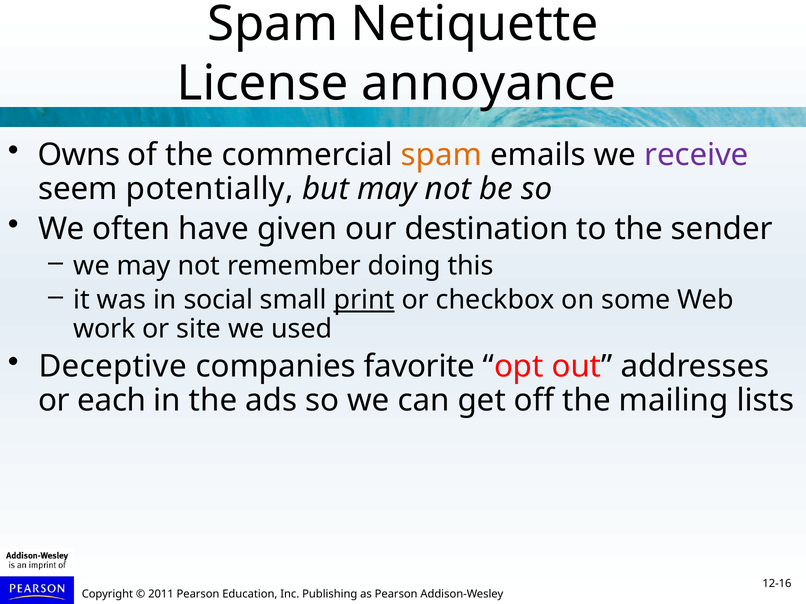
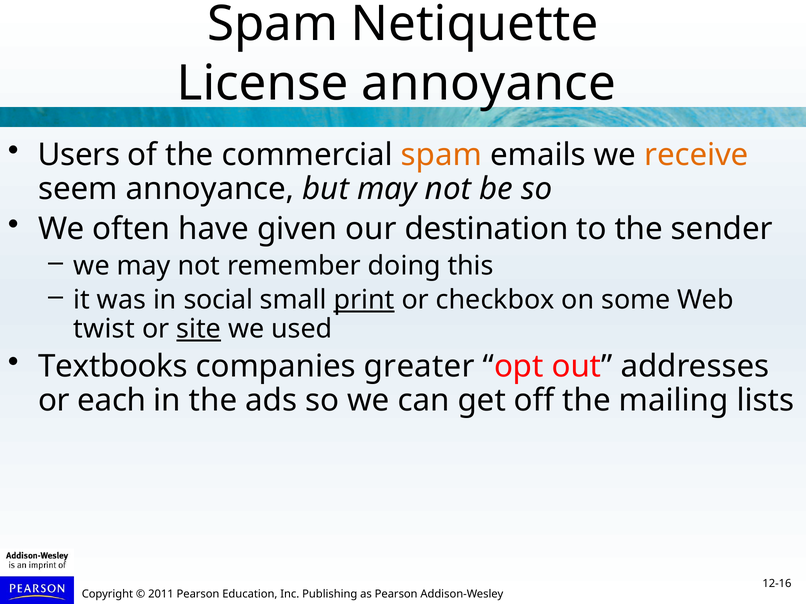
Owns: Owns -> Users (79, 155)
receive colour: purple -> orange (696, 155)
seem potentially: potentially -> annoyance (210, 189)
work: work -> twist (104, 329)
site underline: none -> present (199, 329)
Deceptive: Deceptive -> Textbooks (113, 367)
favorite: favorite -> greater (419, 367)
